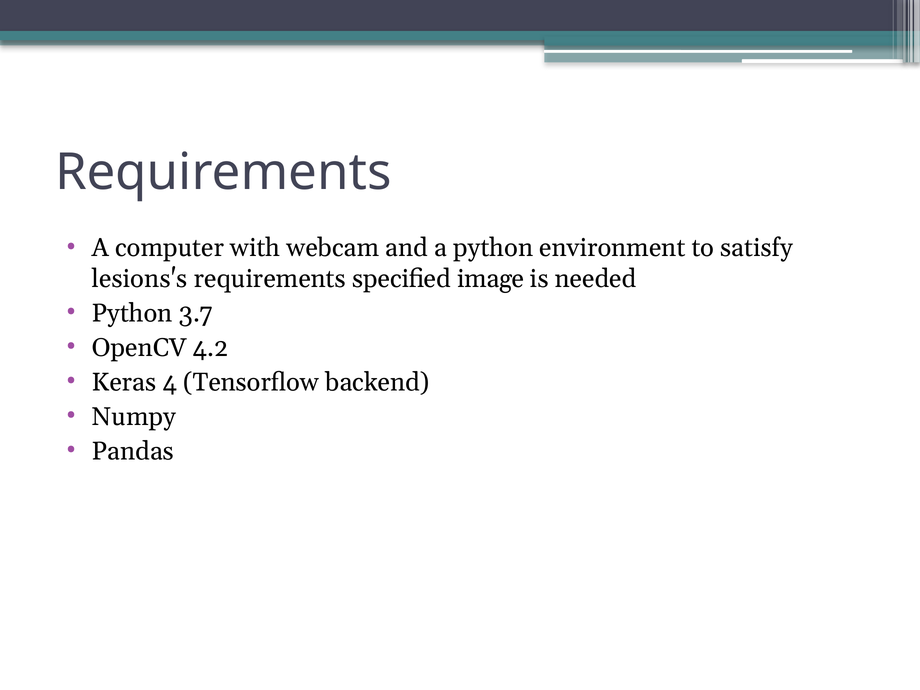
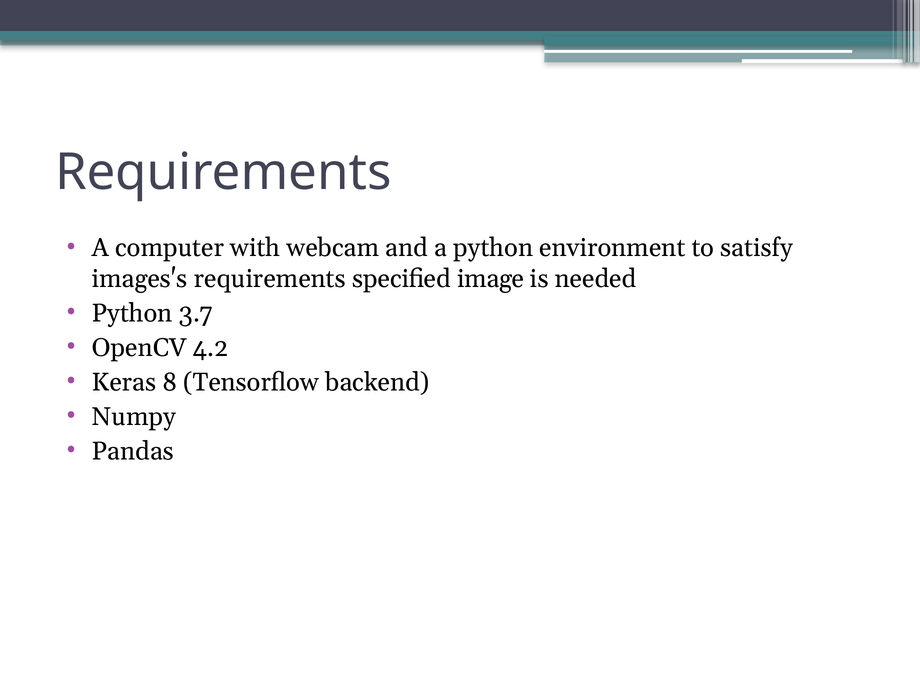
lesions's: lesions's -> images's (140, 279)
4: 4 -> 8 (170, 382)
